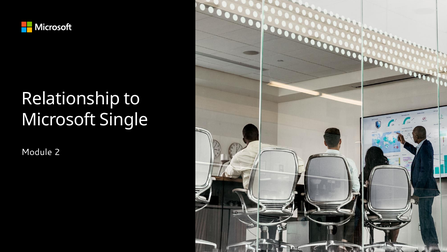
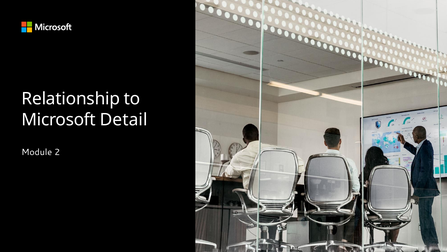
Single: Single -> Detail (124, 120)
